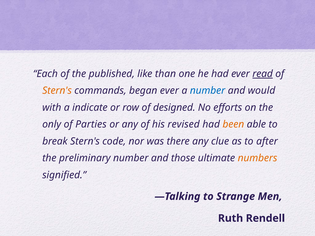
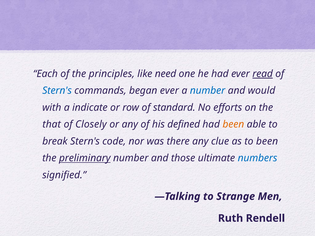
published: published -> principles (112, 74)
than: than -> need (166, 74)
Stern's colour: orange -> blue (57, 91)
designed: designed -> standard (174, 108)
only: only -> that (52, 125)
Parties: Parties -> Closely (91, 125)
revised: revised -> defined (184, 125)
to after: after -> been (267, 141)
preliminary underline: none -> present (85, 158)
numbers colour: orange -> blue (258, 158)
